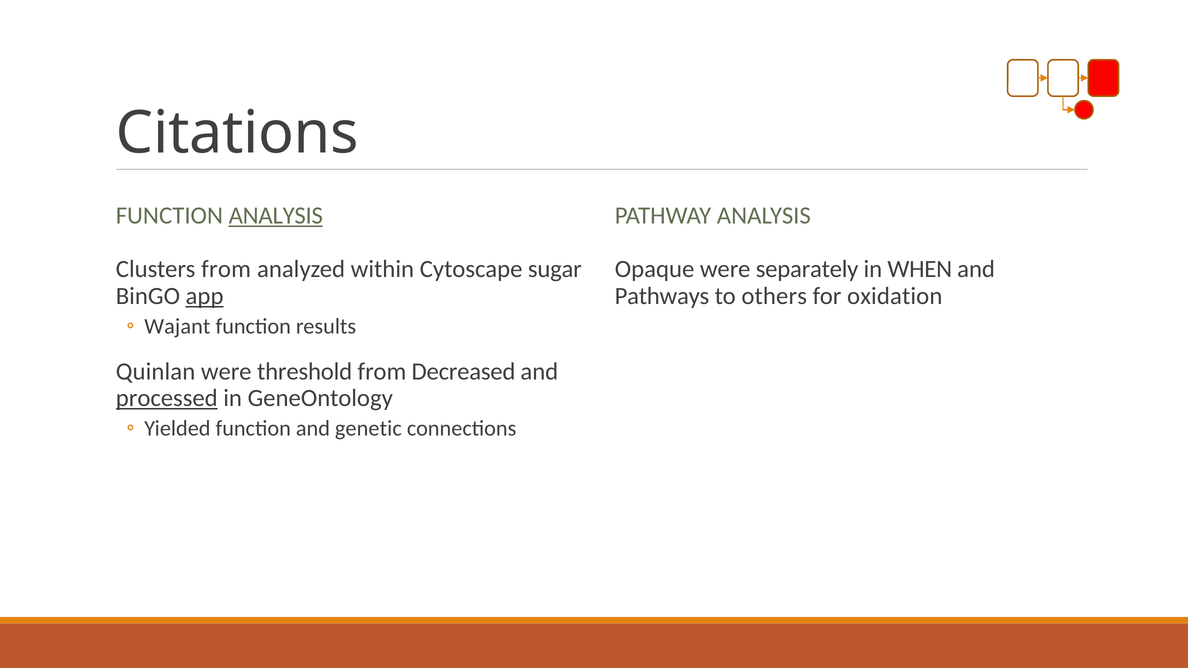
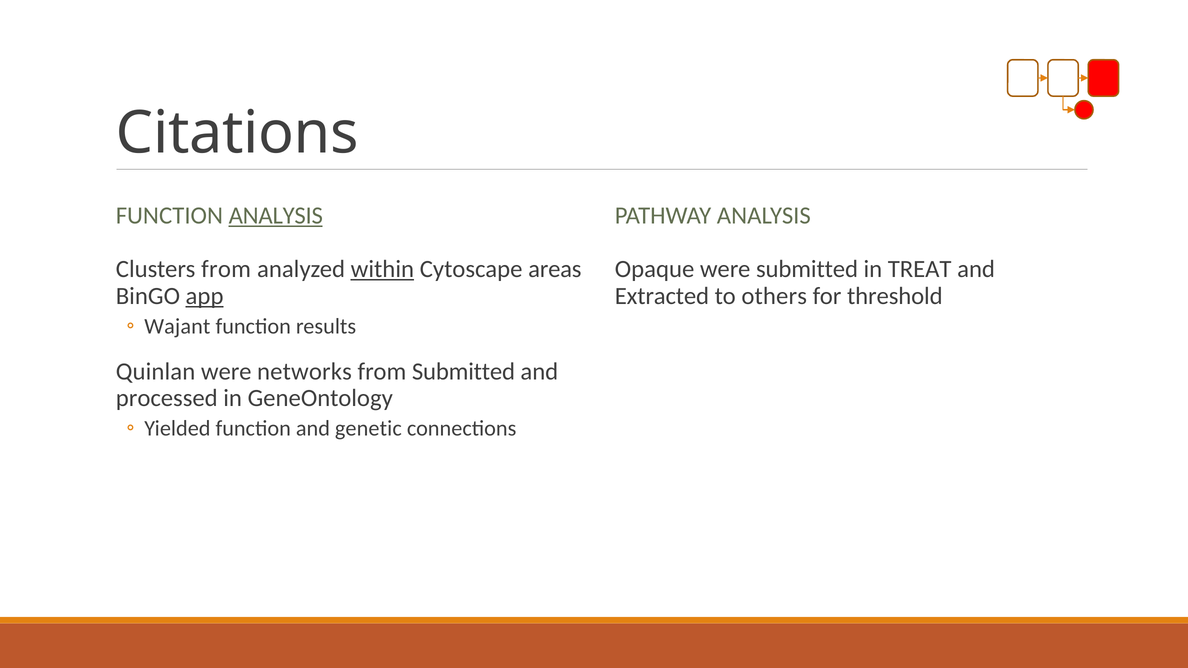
within underline: none -> present (382, 269)
sugar: sugar -> areas (555, 269)
were separately: separately -> submitted (807, 269)
WHEN: WHEN -> TREAT (920, 269)
Pathways: Pathways -> Extracted (662, 296)
oxidation: oxidation -> threshold (895, 296)
threshold: threshold -> networks (305, 372)
from Decreased: Decreased -> Submitted (463, 372)
processed underline: present -> none (167, 398)
